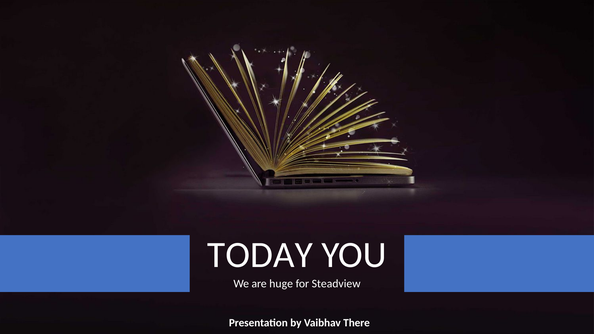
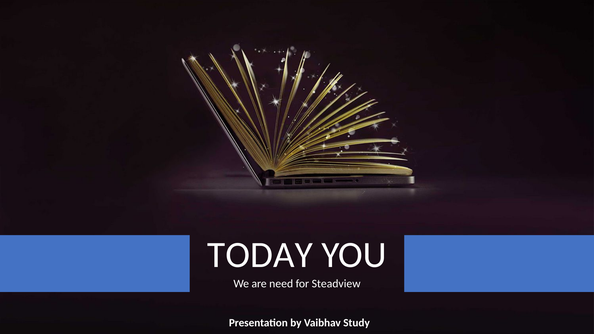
huge: huge -> need (281, 284)
There: There -> Study (357, 323)
